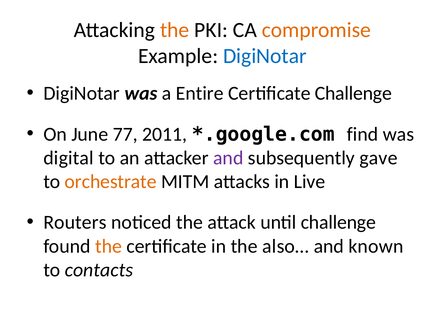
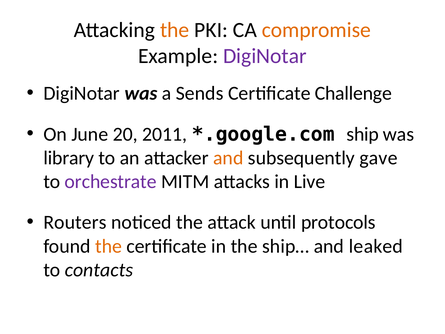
DigiNotar colour: blue -> purple (265, 56)
Entire: Entire -> Sends (200, 93)
77: 77 -> 20 (125, 134)
find: find -> ship (363, 134)
digital: digital -> library (69, 158)
and colour: purple -> orange (228, 158)
orchestrate colour: orange -> purple (111, 182)
until challenge: challenge -> protocols (338, 222)
also…: also… -> ship… (286, 246)
known: known -> leaked (376, 246)
